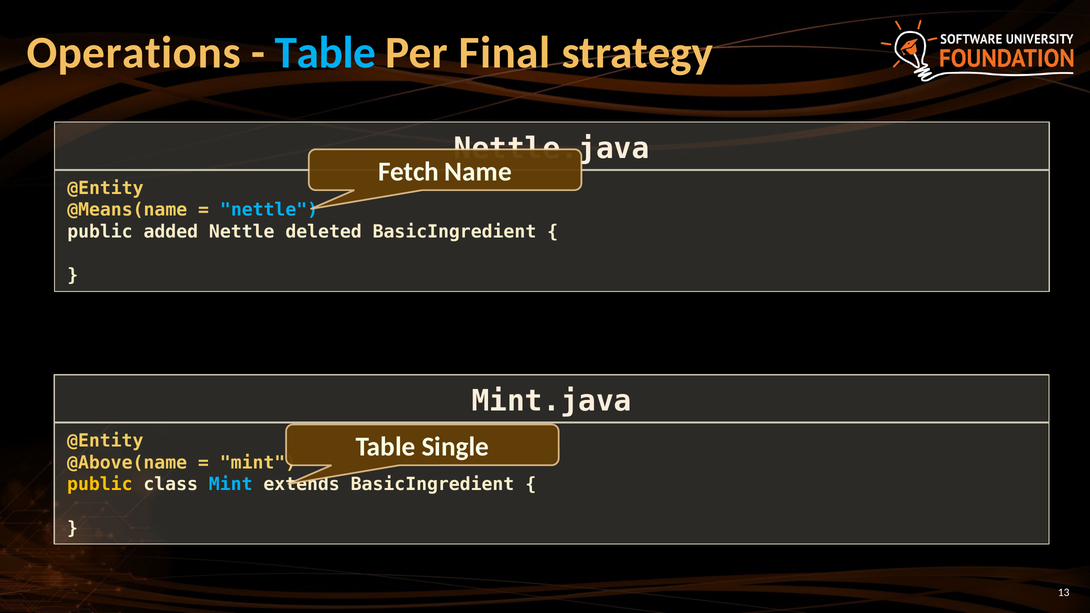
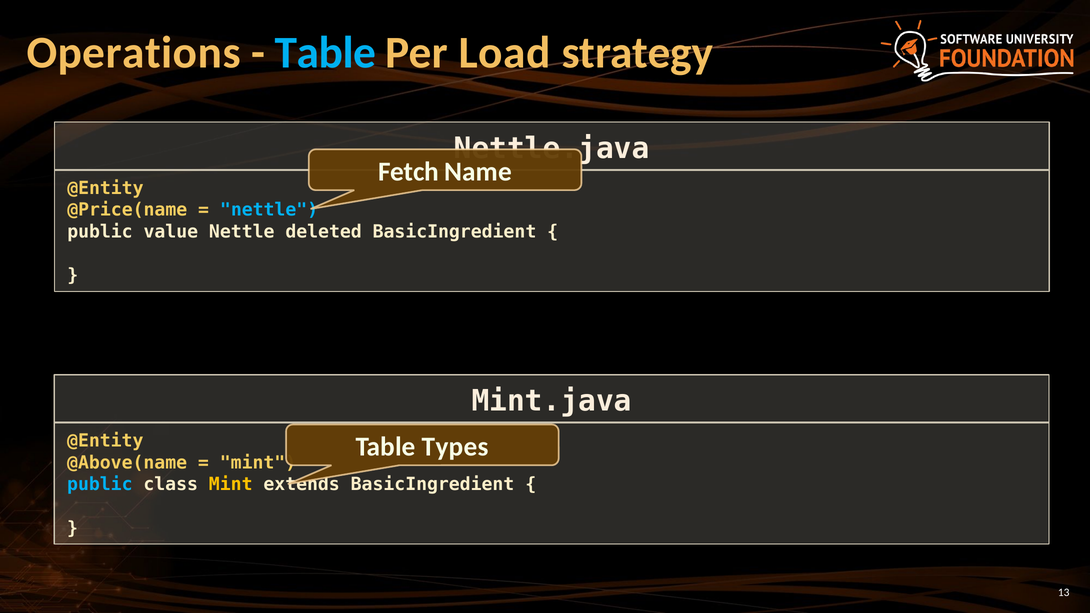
Final: Final -> Load (505, 53)
@Means(name: @Means(name -> @Price(name (127, 210)
added: added -> value (171, 232)
Single: Single -> Types (455, 447)
public colour: yellow -> light blue (100, 485)
Mint colour: light blue -> yellow (231, 485)
